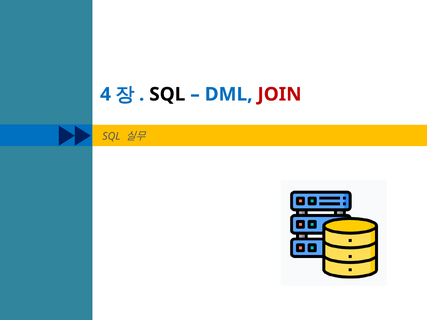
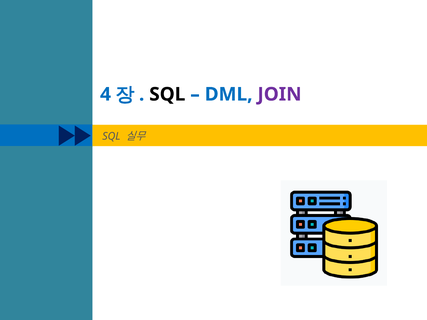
JOIN colour: red -> purple (280, 94)
